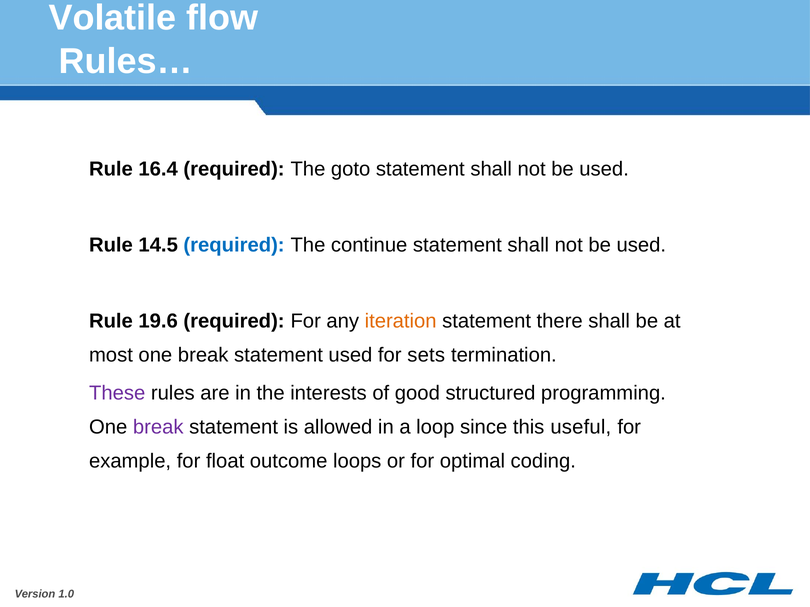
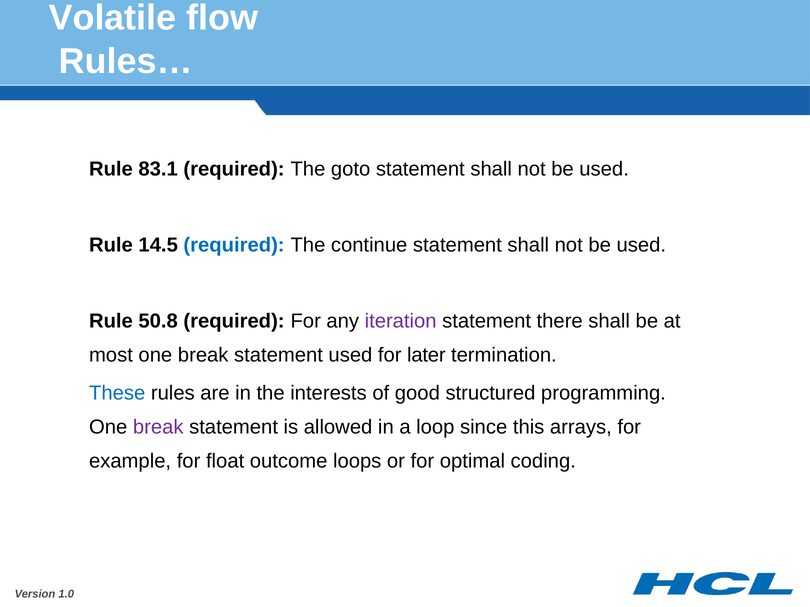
16.4: 16.4 -> 83.1 (158, 169)
19.6: 19.6 -> 50.8 (158, 321)
iteration colour: orange -> purple (401, 321)
sets: sets -> later (426, 355)
These colour: purple -> blue (117, 393)
useful: useful -> arrays (581, 427)
